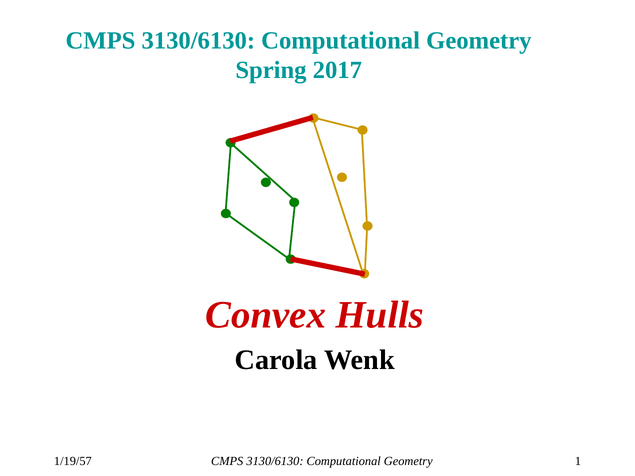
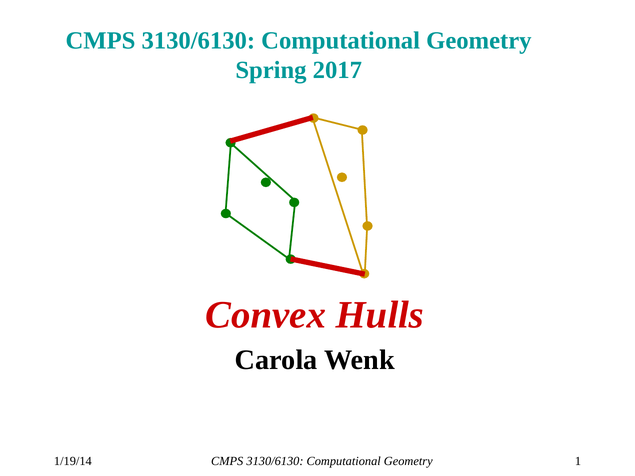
1/19/57: 1/19/57 -> 1/19/14 (73, 461)
